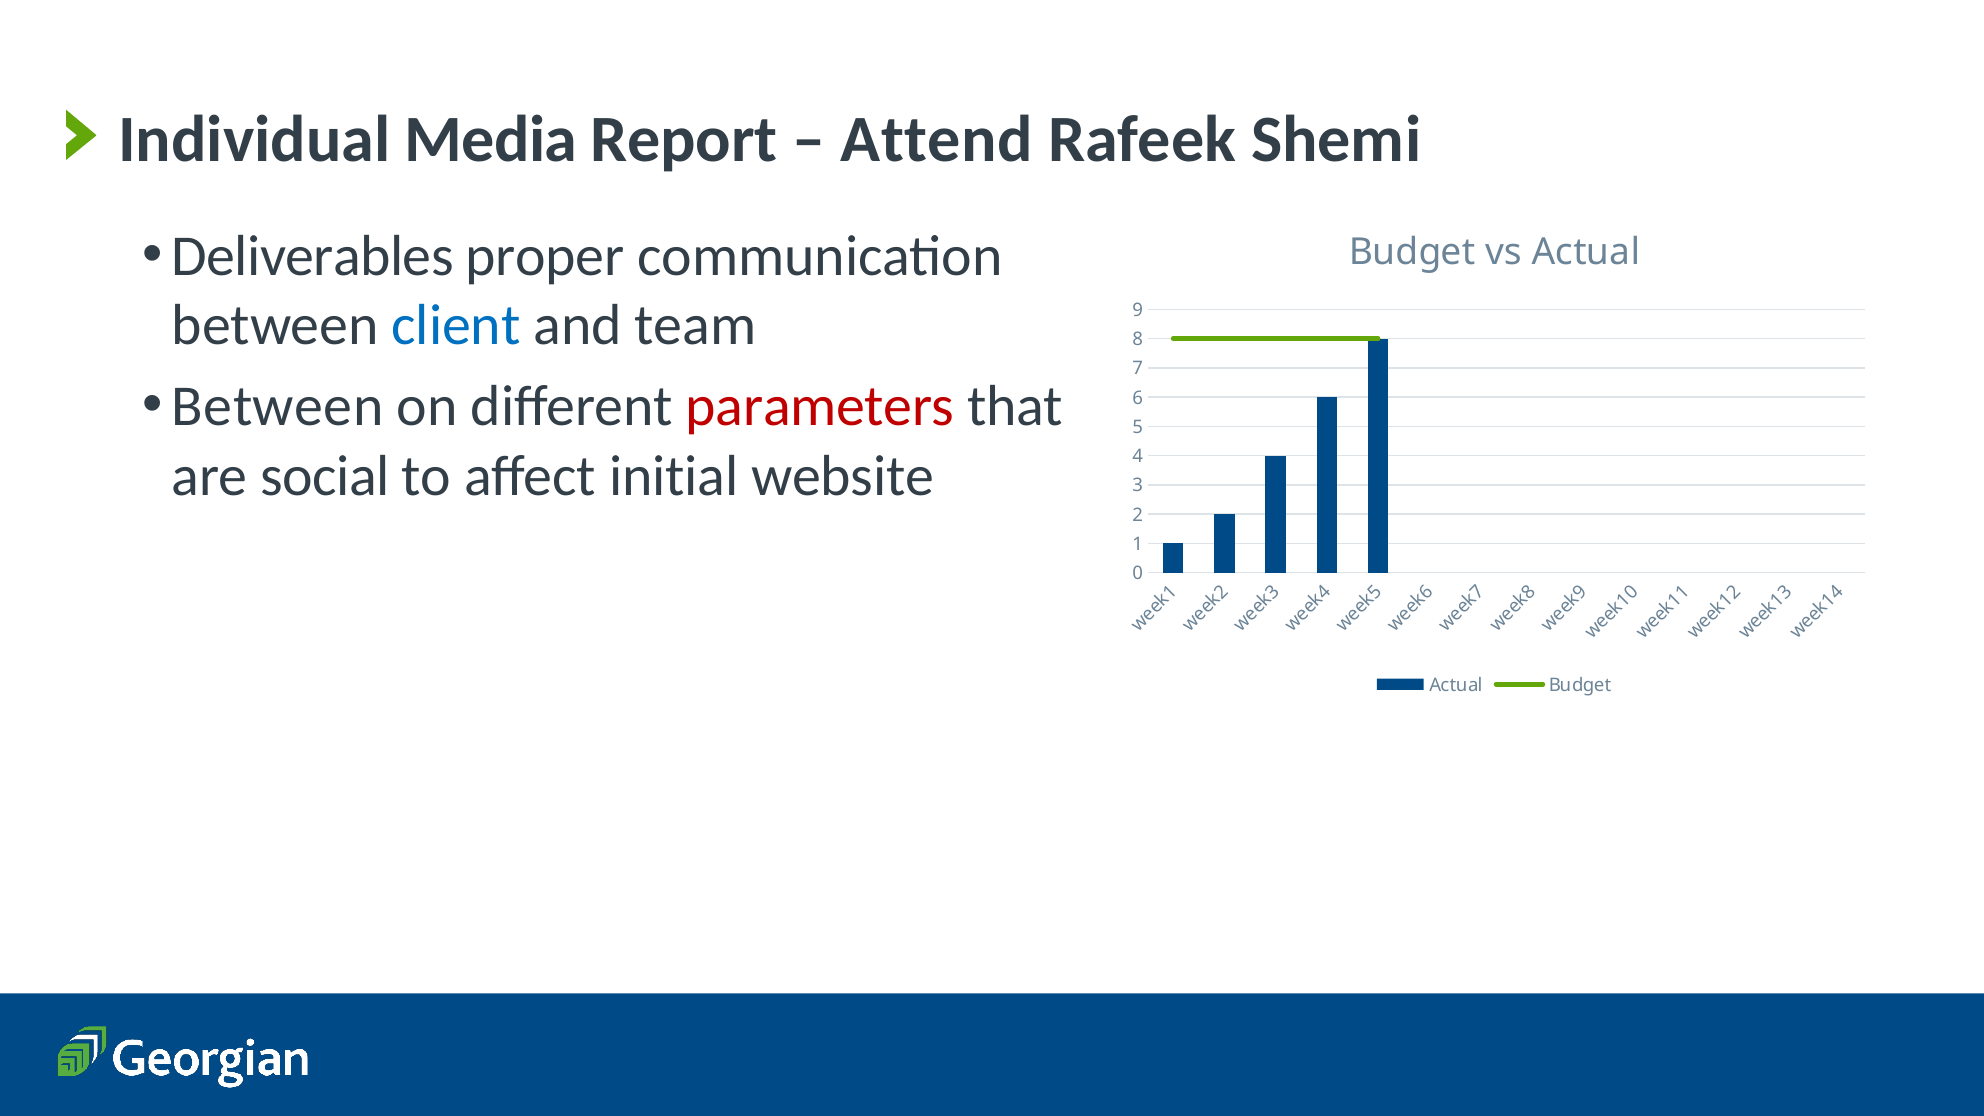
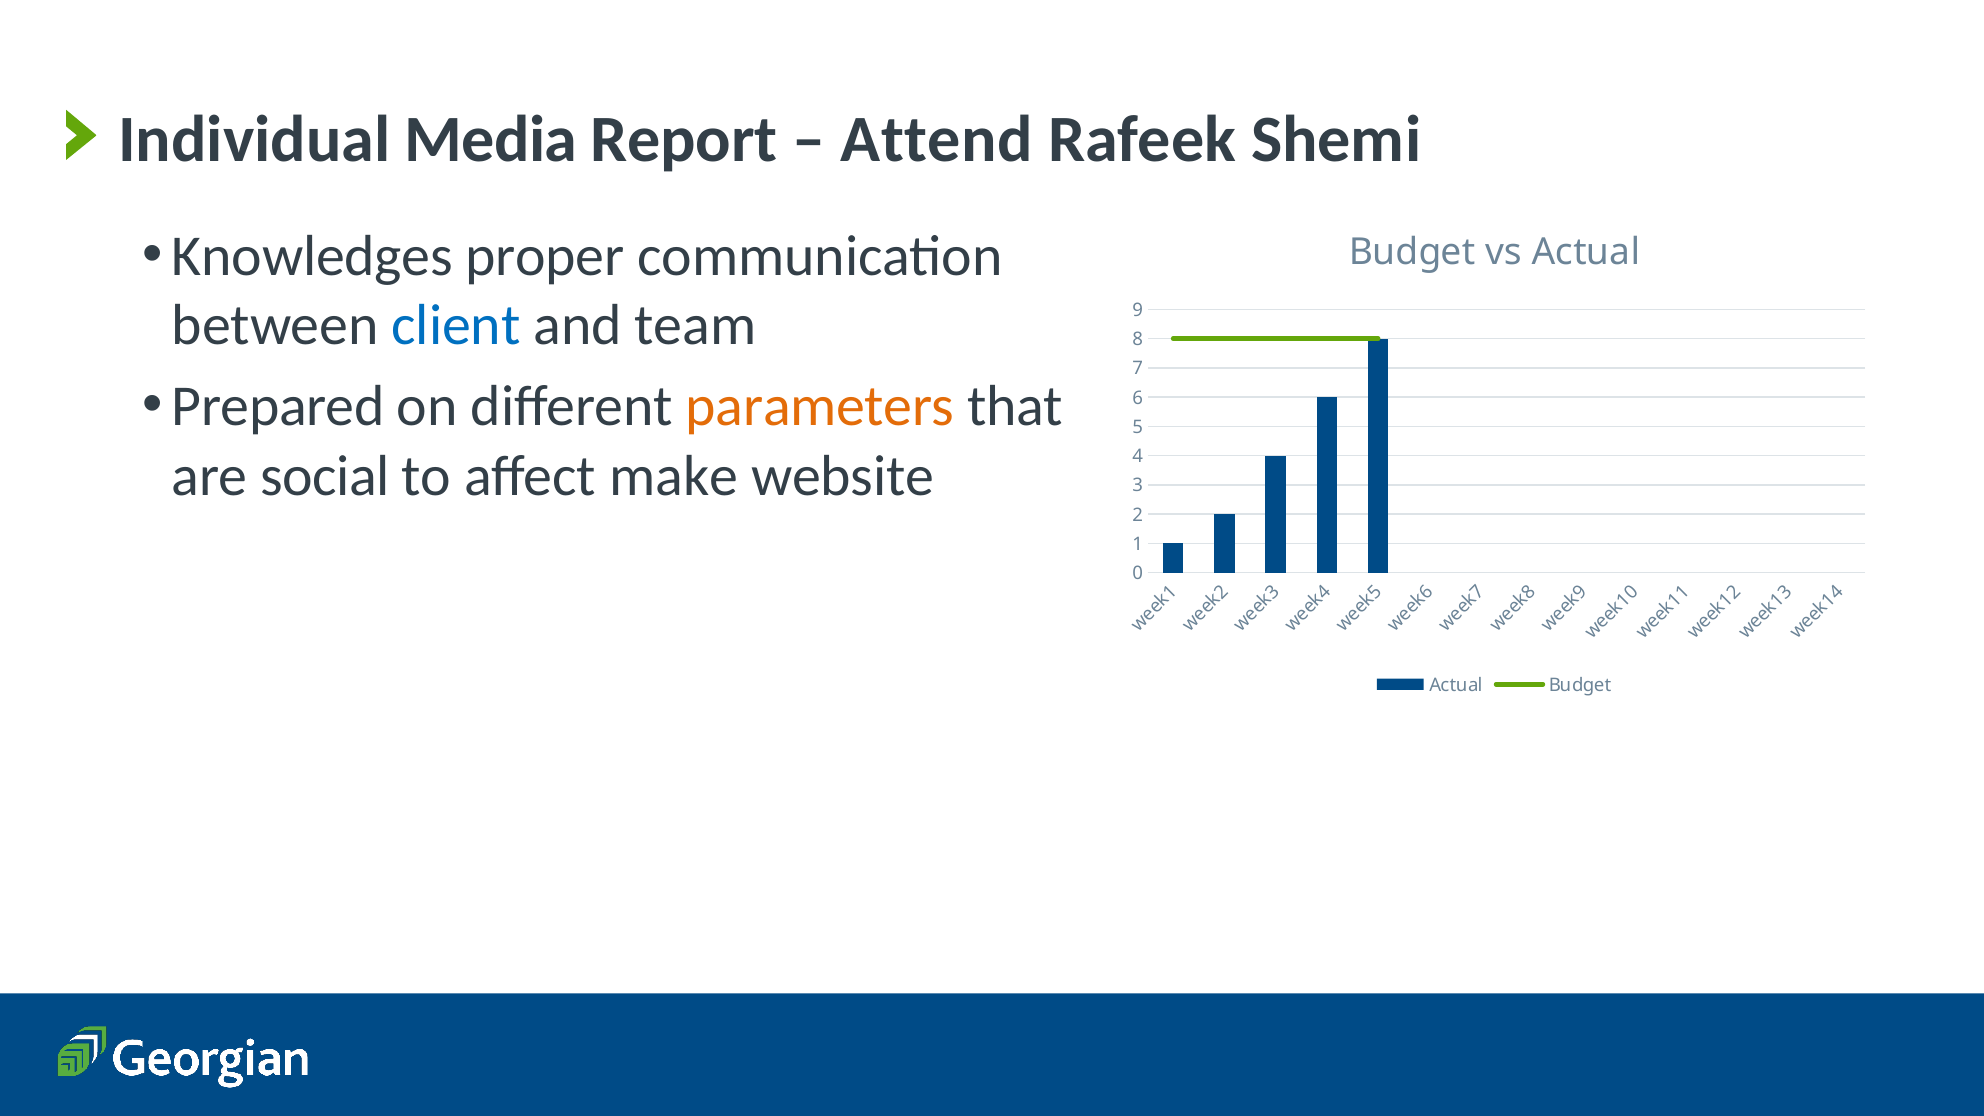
Deliverables: Deliverables -> Knowledges (312, 257)
Between: Between -> Prepared (278, 407)
parameters colour: red -> orange (820, 407)
initial: initial -> make (674, 476)
